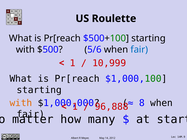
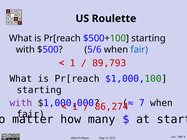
10,999: 10,999 -> 89,793 (109, 63)
with colour: orange -> purple (21, 103)
8: 8 -> 7 (142, 103)
96,888: 96,888 -> 86,274 (112, 107)
